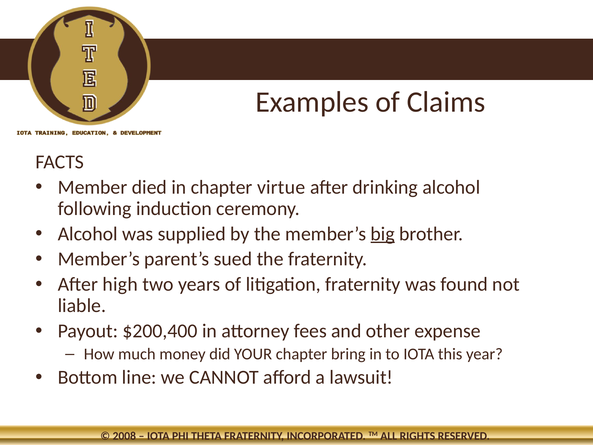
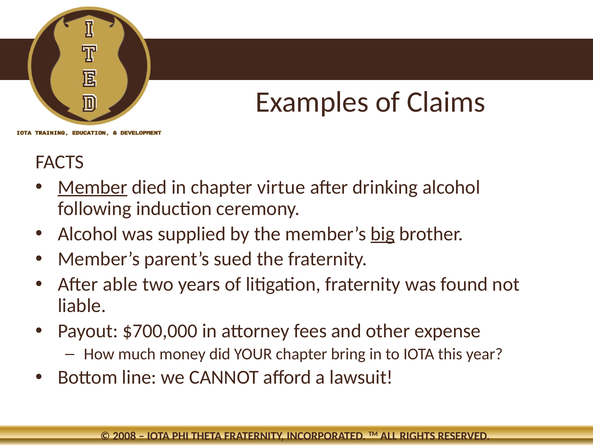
Member underline: none -> present (93, 187)
high: high -> able (120, 284)
$200,400: $200,400 -> $700,000 (160, 331)
